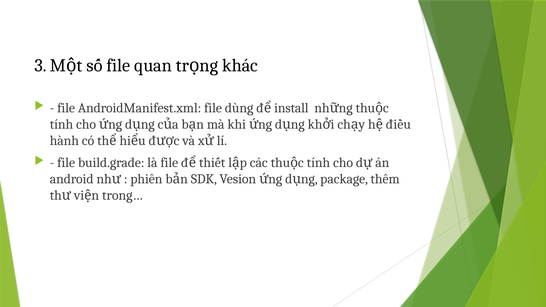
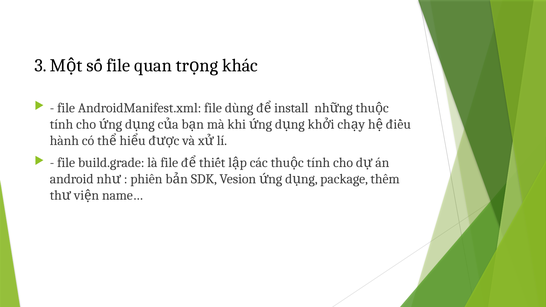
trong…: trong… -> name… (122, 196)
